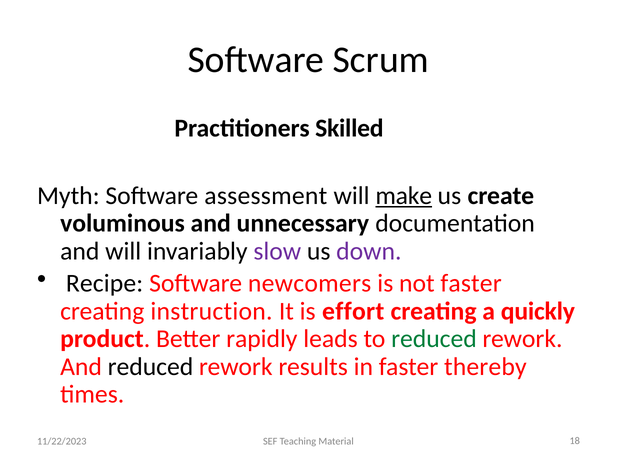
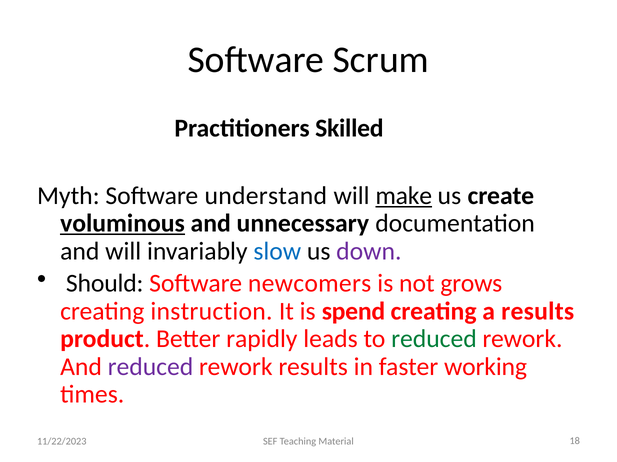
assessment: assessment -> understand (266, 196)
voluminous underline: none -> present (122, 224)
slow colour: purple -> blue (277, 252)
Recipe: Recipe -> Should (105, 284)
not faster: faster -> grows (471, 284)
effort: effort -> spend (353, 312)
a quickly: quickly -> results (538, 312)
reduced colour: black -> purple (150, 367)
thereby: thereby -> working (486, 367)
